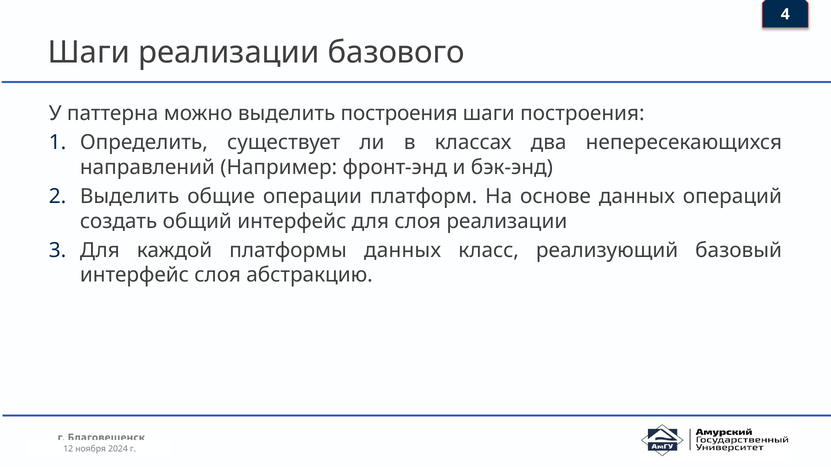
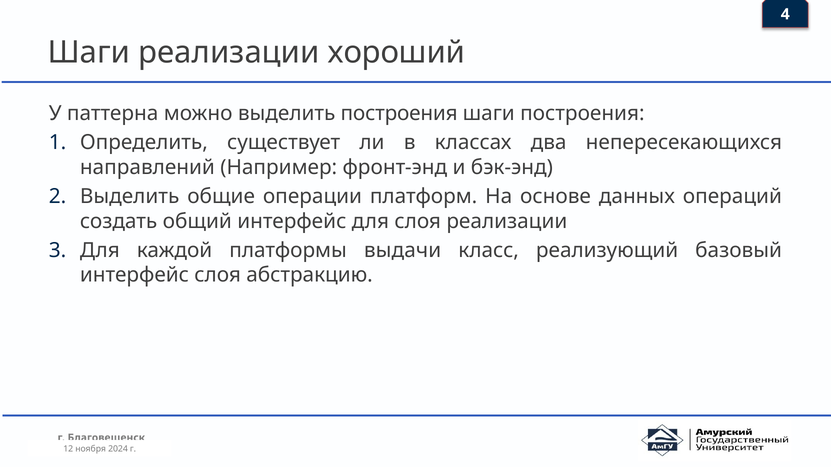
базового: базового -> хороший (396, 52)
платформы данных: данных -> выдачи (403, 250)
